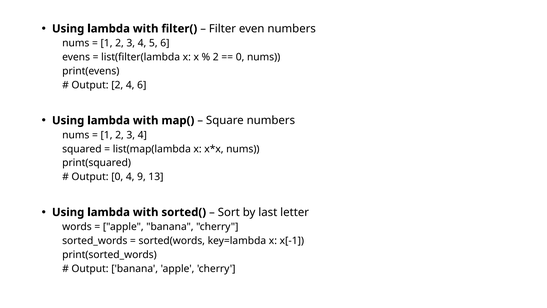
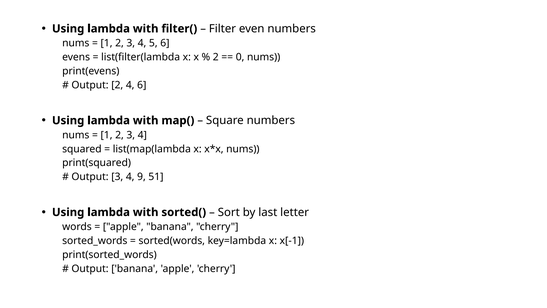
Output 0: 0 -> 3 (117, 177)
13: 13 -> 51 (156, 177)
